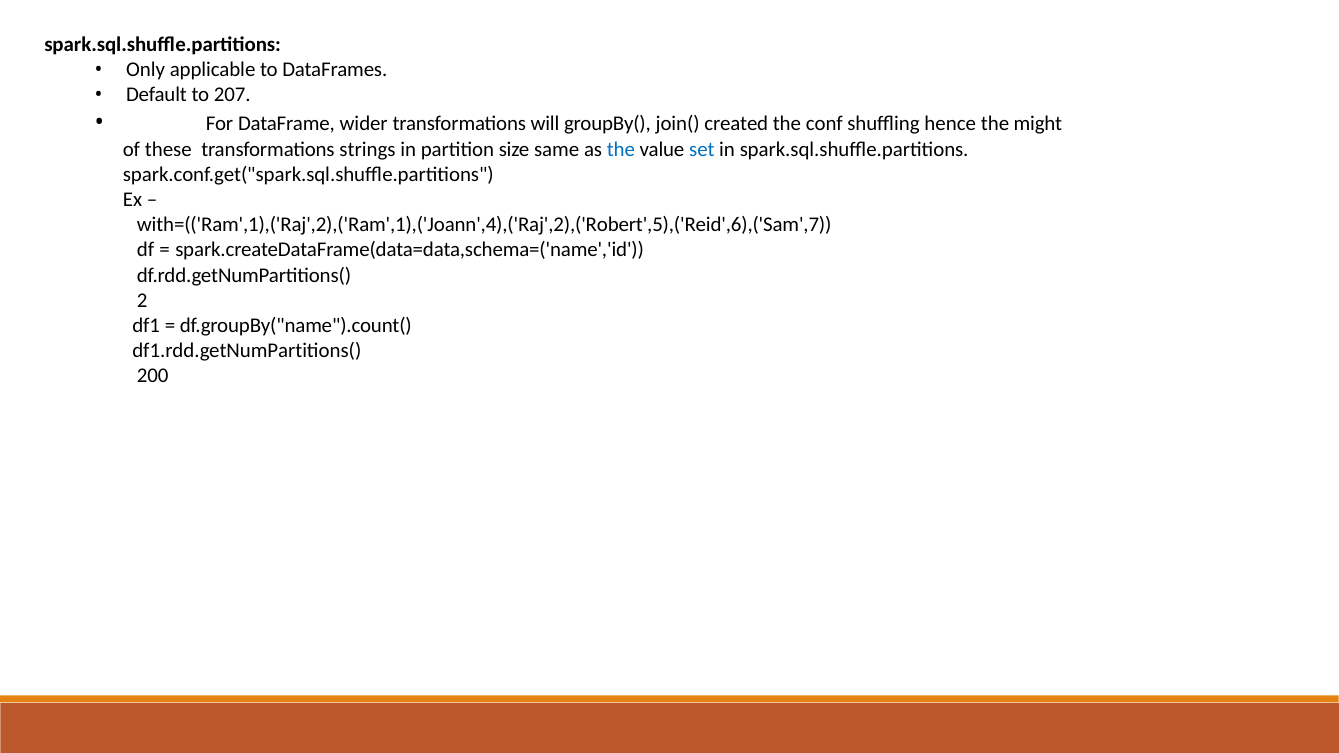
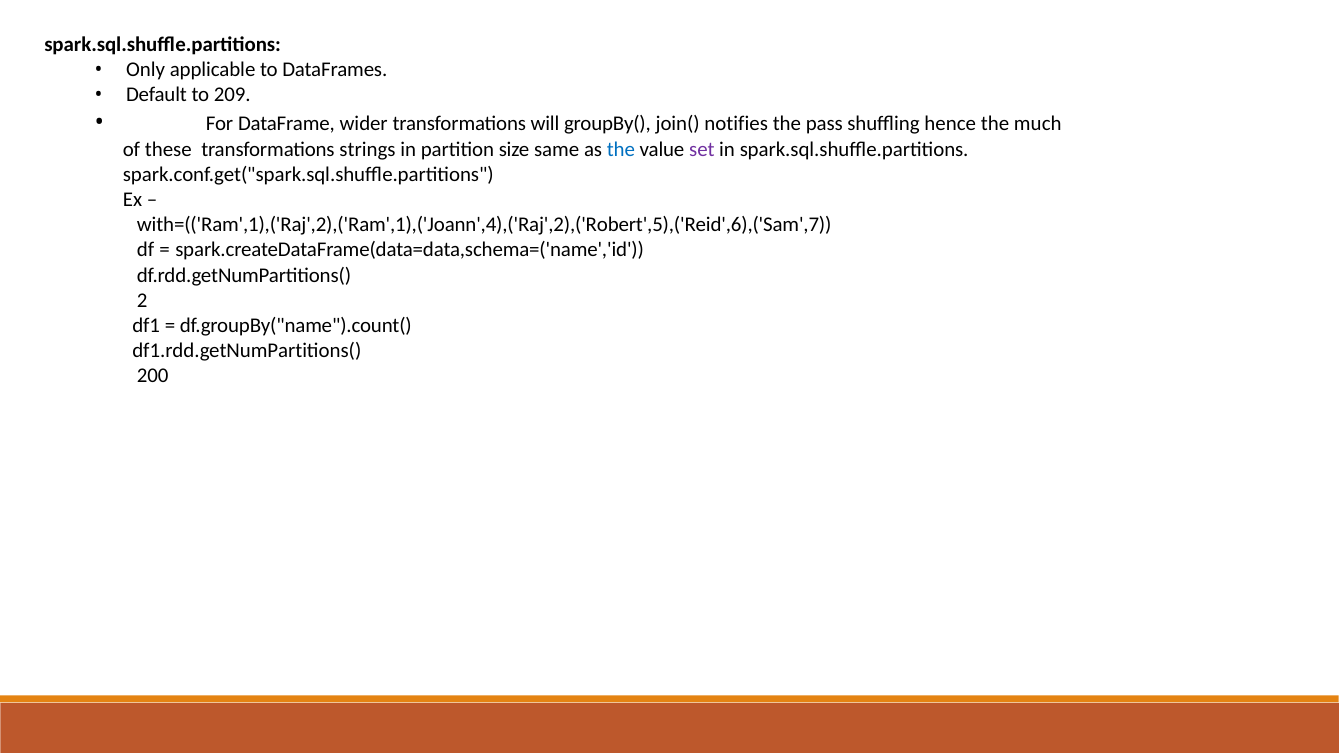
207: 207 -> 209 (232, 94)
created: created -> notifies (736, 124)
conf: conf -> pass (824, 124)
might: might -> much (1038, 124)
set colour: blue -> purple (702, 150)
